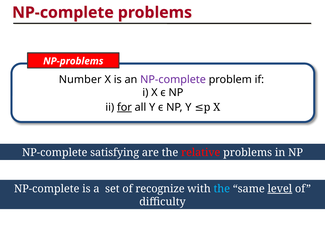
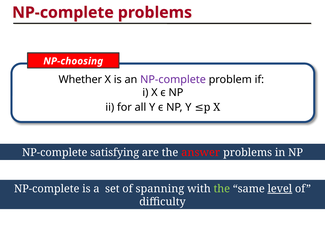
NP-problems: NP-problems -> NP-choosing (73, 61)
Number: Number -> Whether (80, 79)
for underline: present -> none (124, 107)
relative: relative -> answer (201, 152)
recognize: recognize -> spanning (160, 189)
the colour: light blue -> light green (222, 189)
